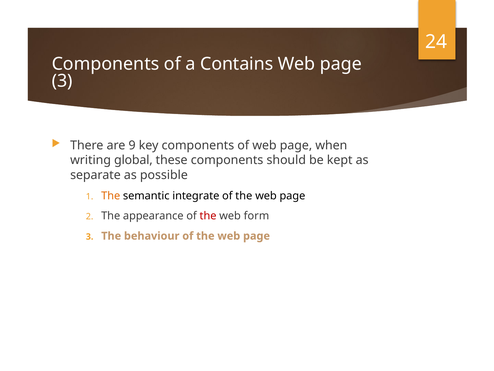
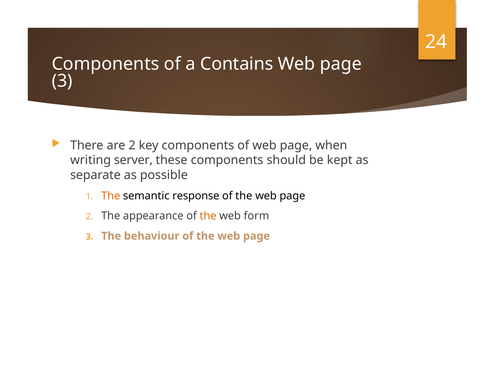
are 9: 9 -> 2 (132, 145)
global: global -> server (133, 160)
integrate: integrate -> response (196, 196)
the colour: red -> orange (208, 216)
